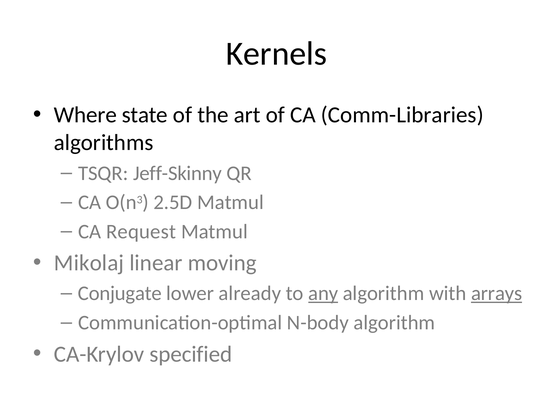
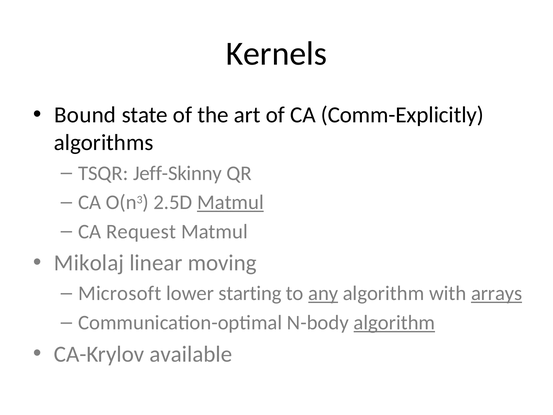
Where: Where -> Bound (85, 115)
Comm-Libraries: Comm-Libraries -> Comm-Explicitly (402, 115)
Matmul underline: none -> present (230, 202)
Conjugate: Conjugate -> Microsoft (120, 293)
already: already -> starting (250, 293)
algorithm underline: none -> present (394, 322)
specified: specified -> available (191, 354)
